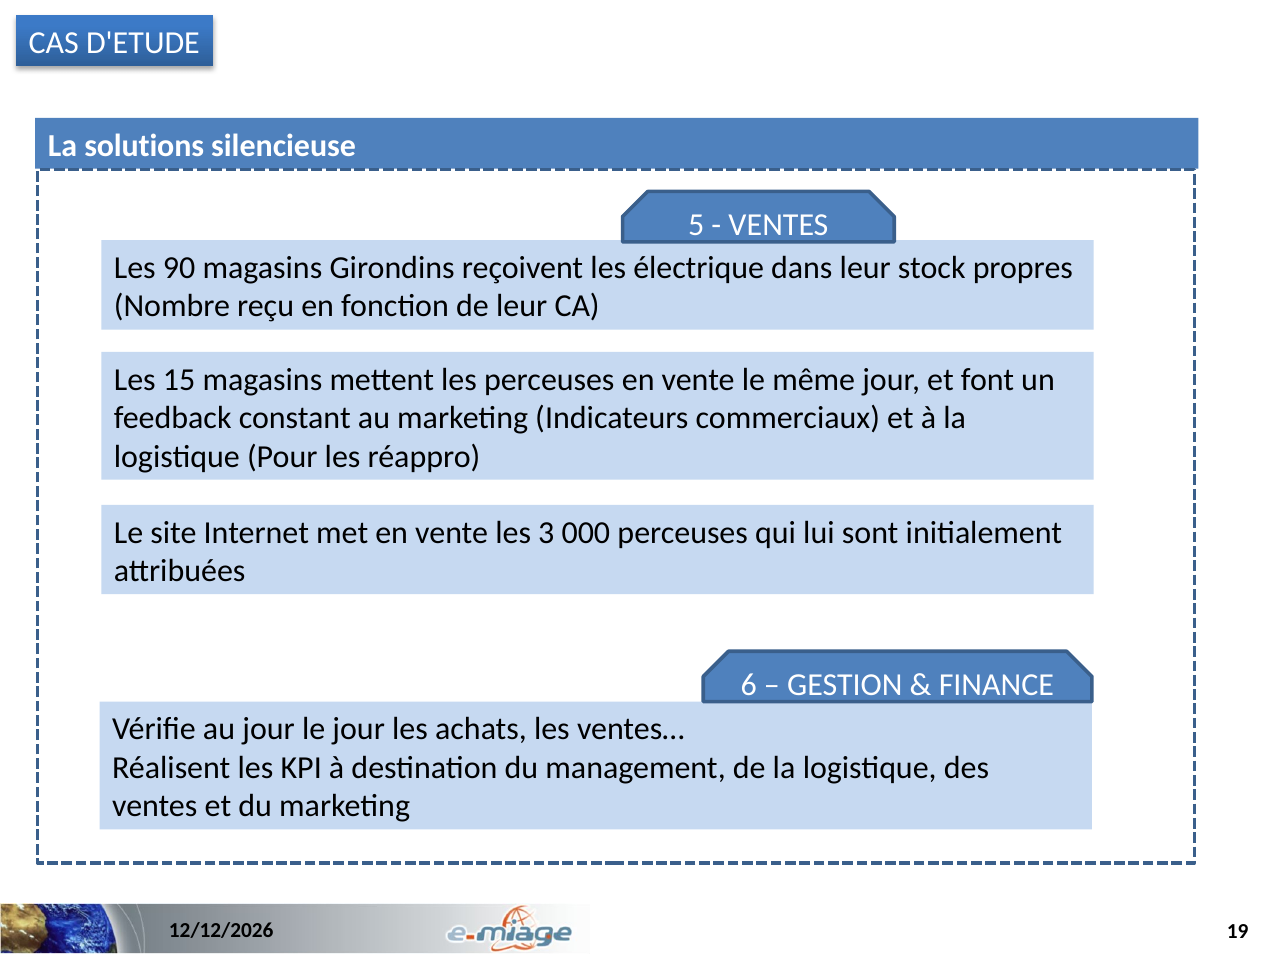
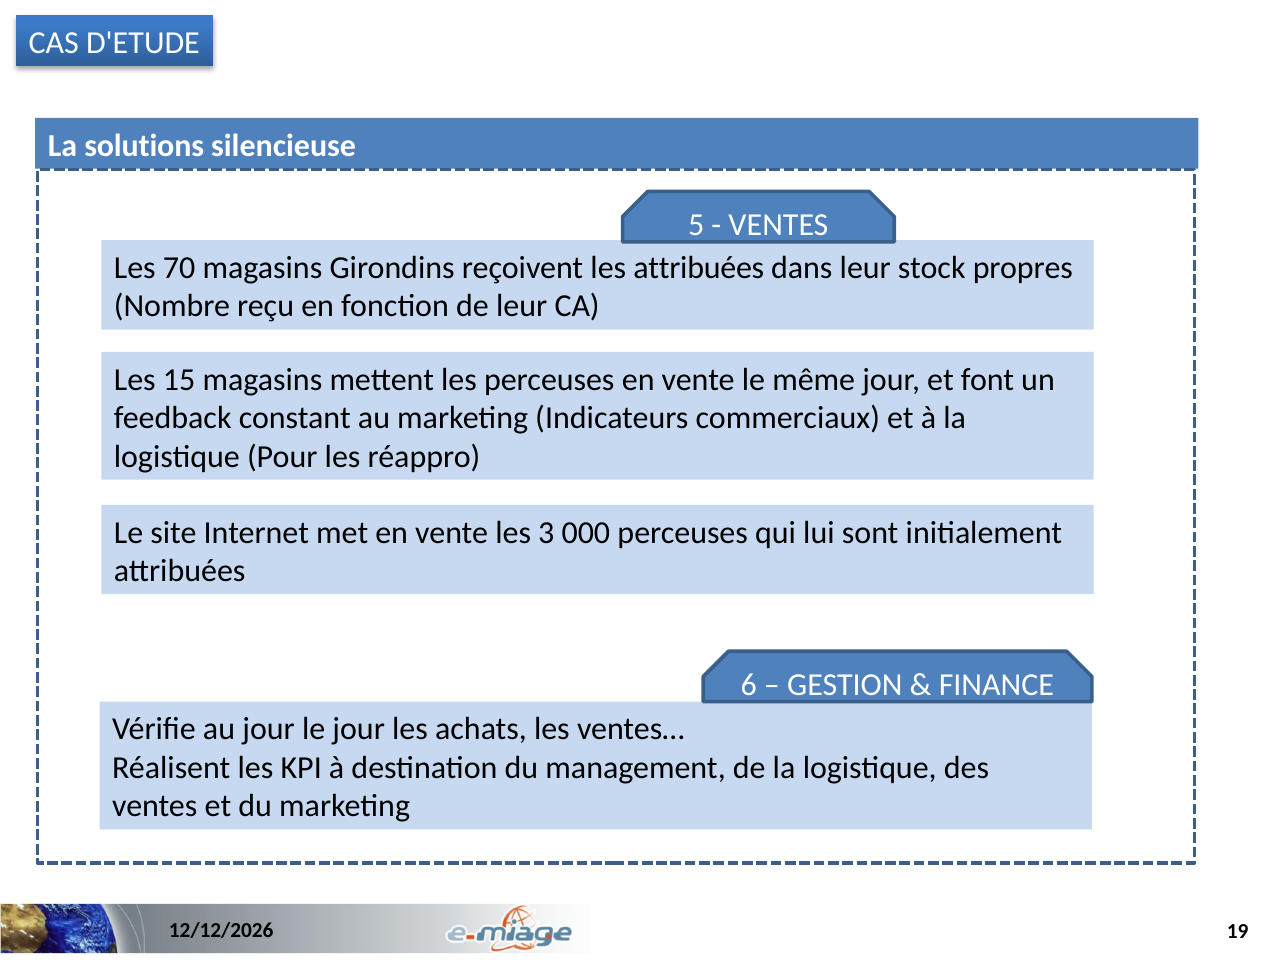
90: 90 -> 70 (179, 268)
les électrique: électrique -> attribuées (699, 268)
